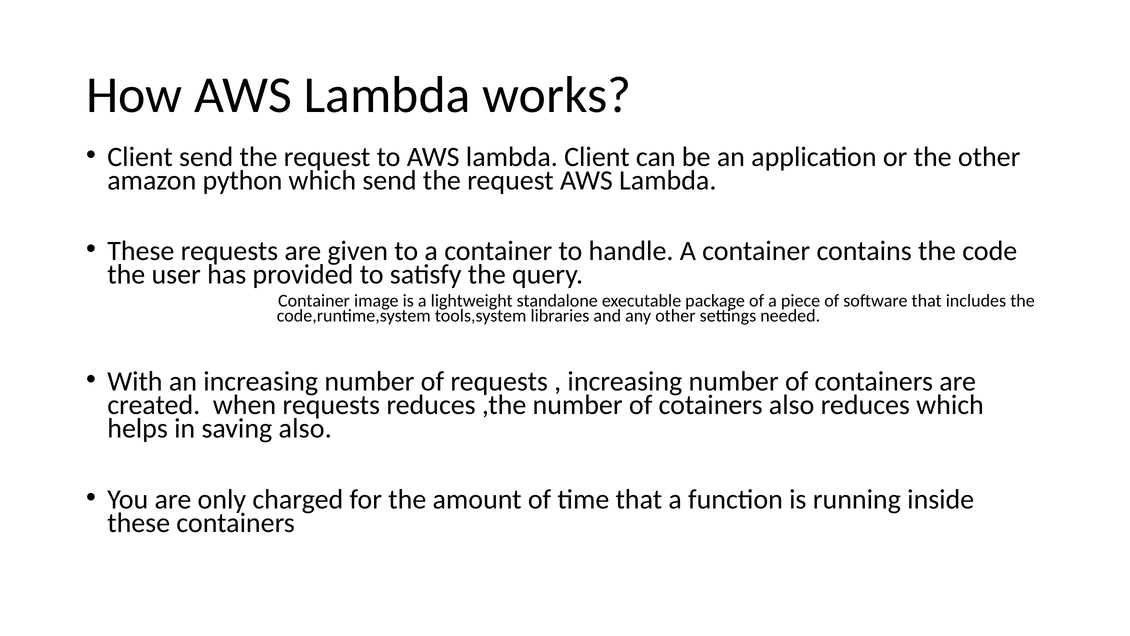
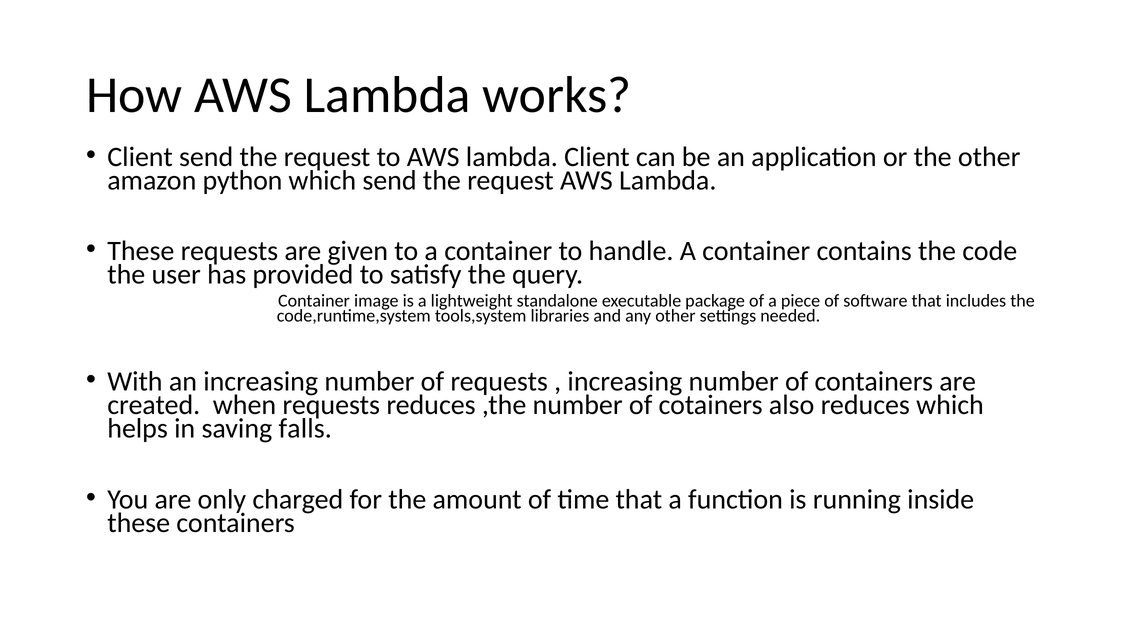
saving also: also -> falls (305, 428)
